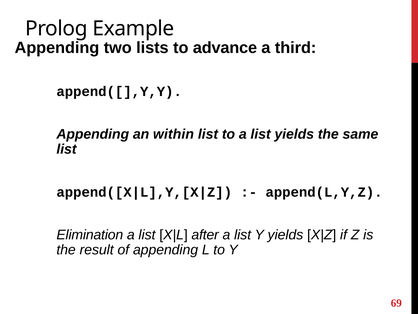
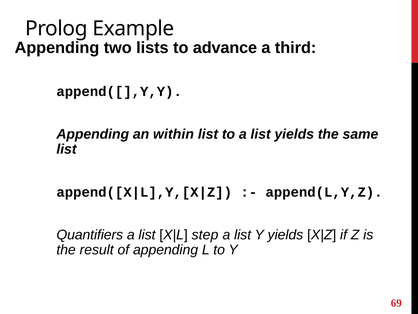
Elimination: Elimination -> Quantifiers (90, 234)
after: after -> step (205, 234)
